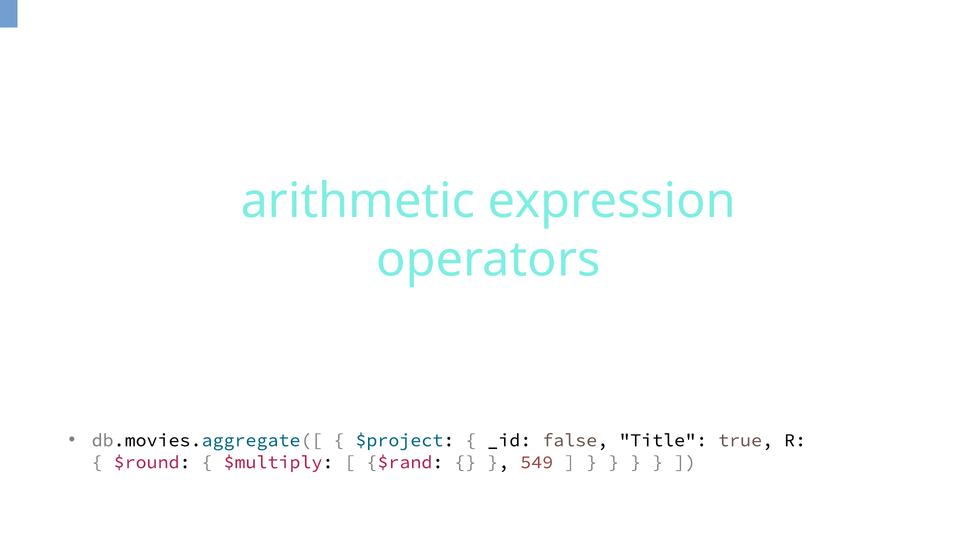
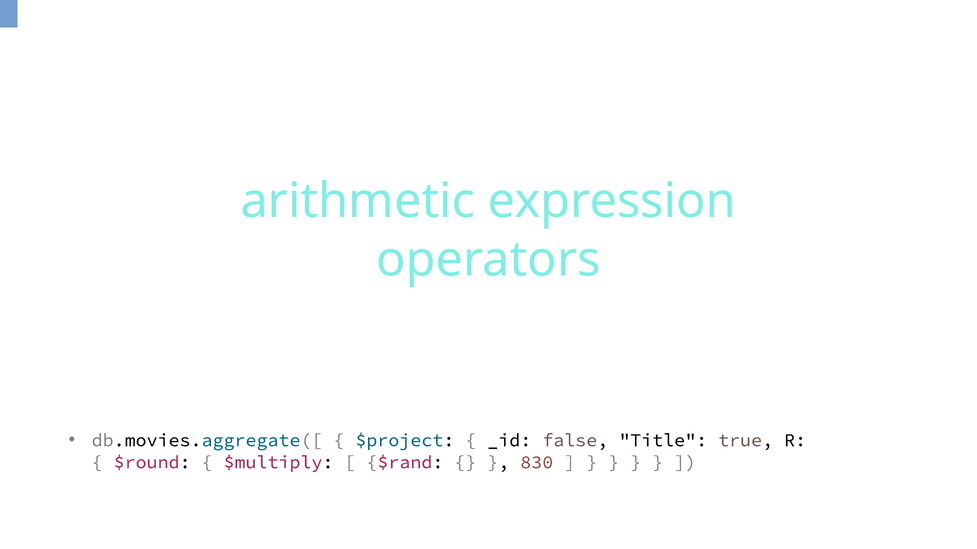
549: 549 -> 830 (537, 463)
